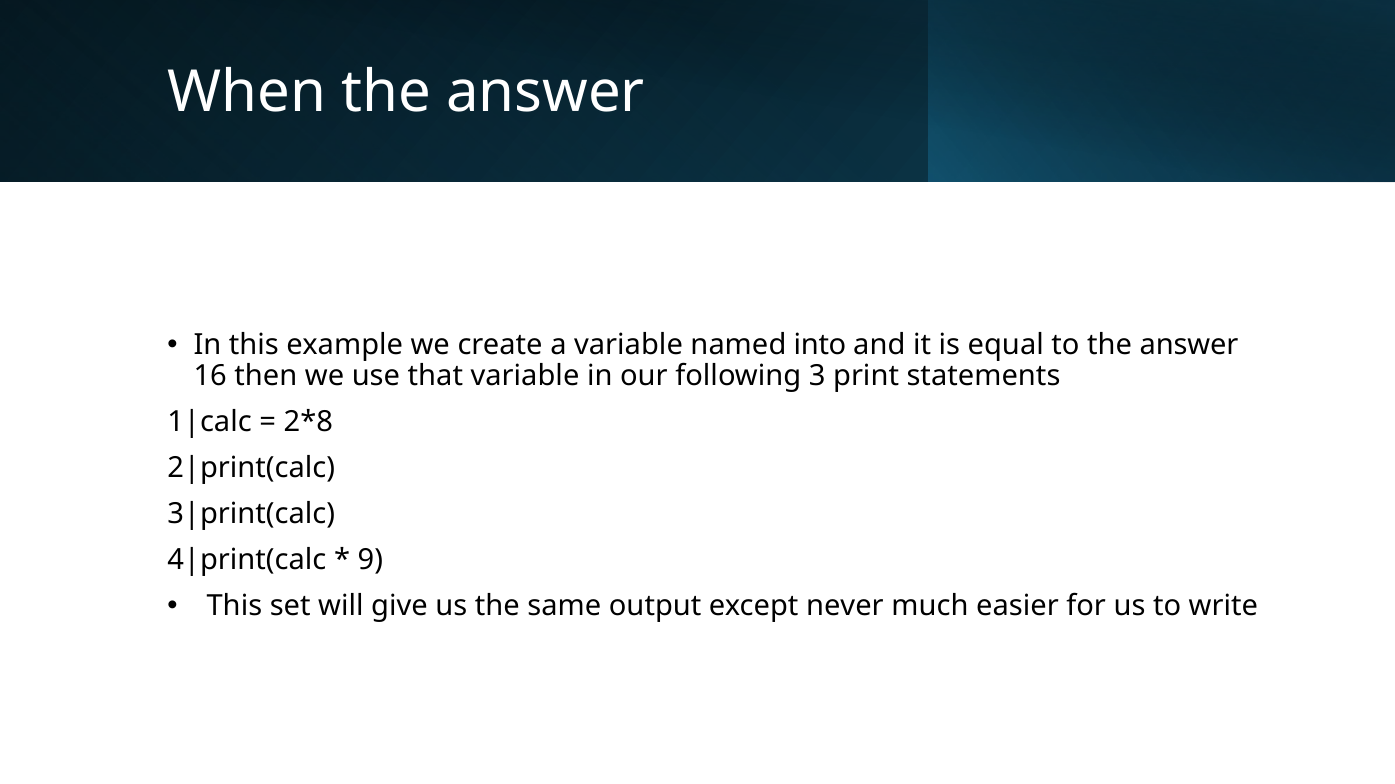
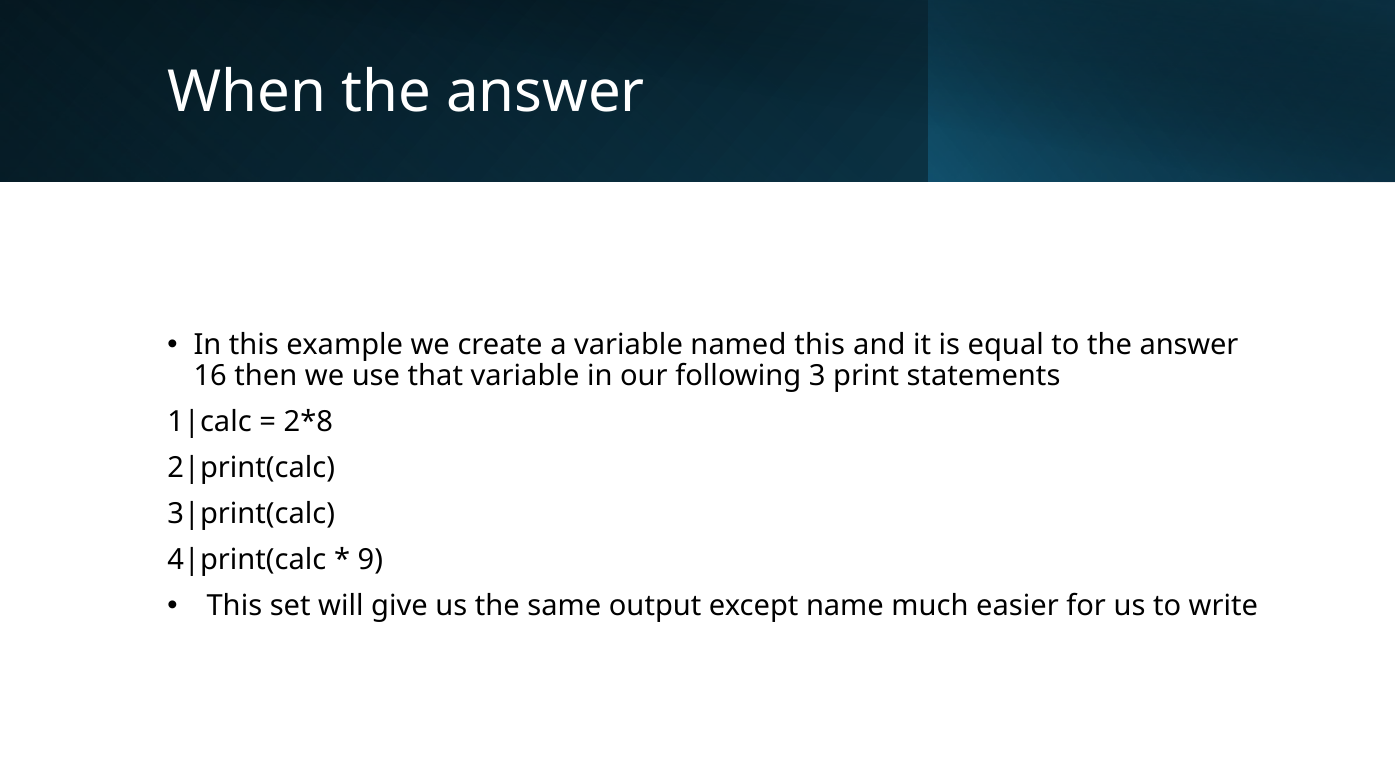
named into: into -> this (820, 345)
never: never -> name (845, 606)
